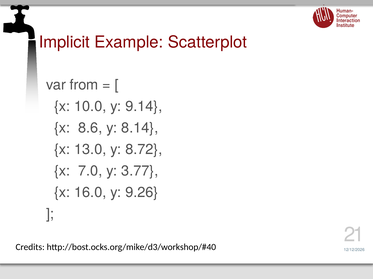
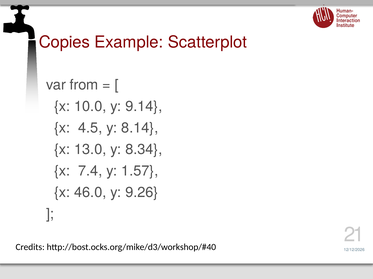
Implicit: Implicit -> Copies (64, 42)
8.6: 8.6 -> 4.5 (90, 128)
8.72: 8.72 -> 8.34 (144, 150)
7.0: 7.0 -> 7.4 (90, 171)
3.77: 3.77 -> 1.57 (140, 171)
16.0: 16.0 -> 46.0 (90, 193)
